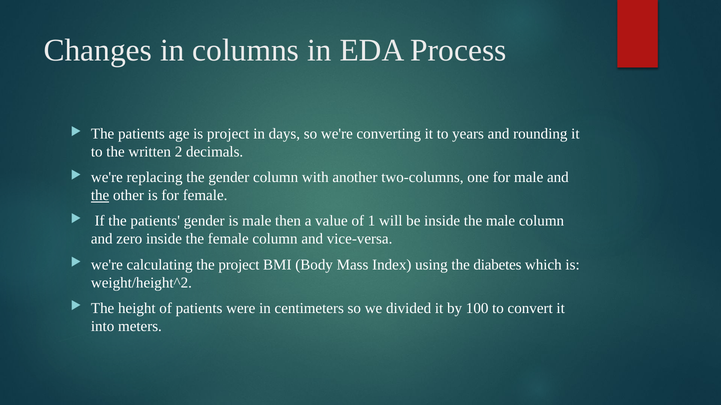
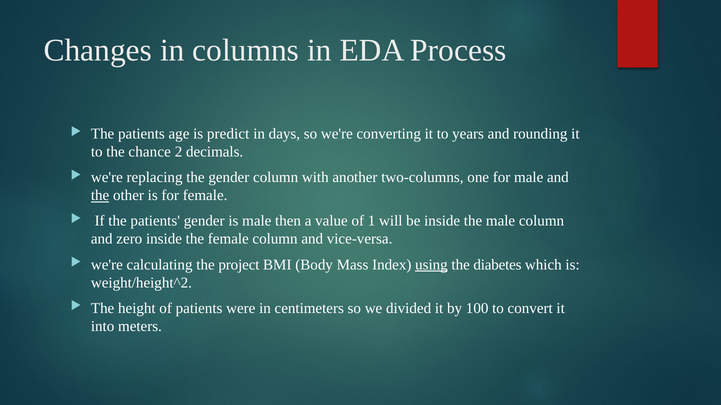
is project: project -> predict (228, 134)
written: written -> chance (150, 152)
using underline: none -> present (431, 265)
